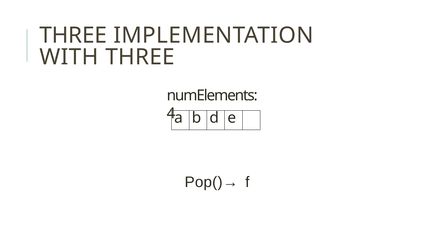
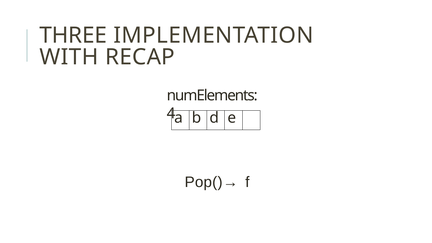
WITH THREE: THREE -> RECAP (140, 57)
